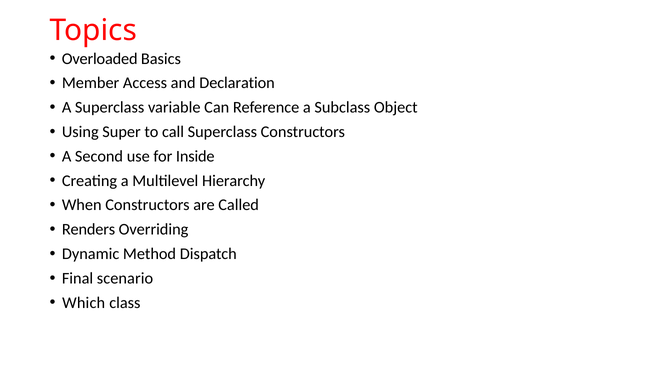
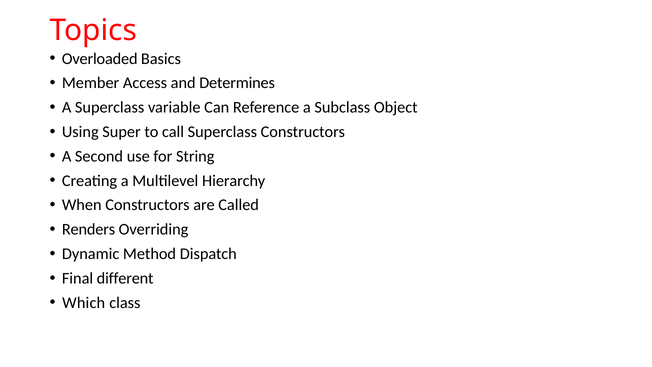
Declaration: Declaration -> Determines (237, 83)
Inside: Inside -> String (195, 156)
scenario: scenario -> different (125, 278)
